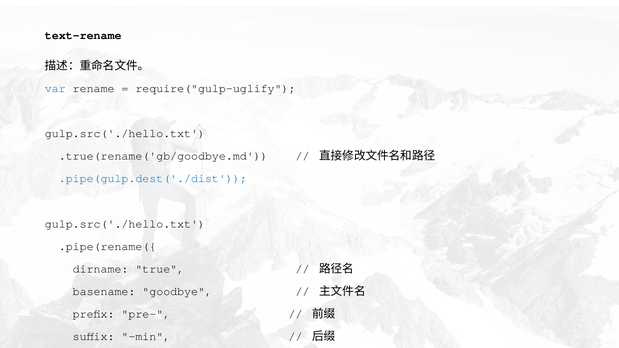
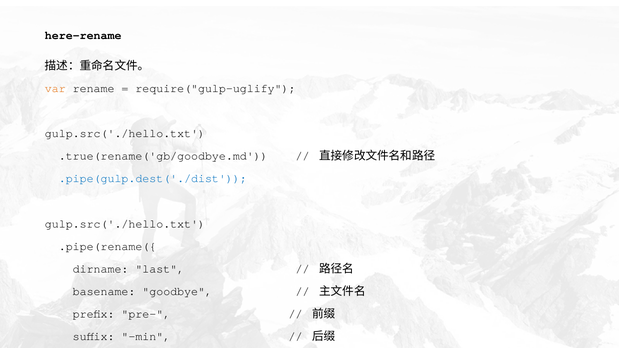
text-rename: text-rename -> here-rename (83, 35)
var colour: blue -> orange (55, 88)
true: true -> last (160, 269)
